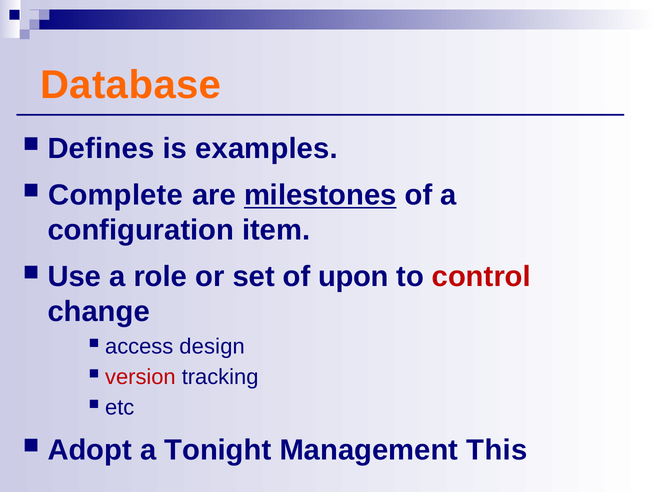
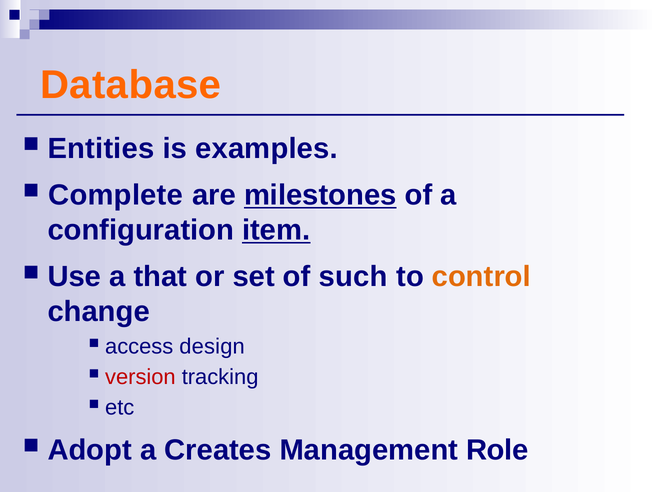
Defines: Defines -> Entities (101, 149)
item underline: none -> present (276, 231)
role: role -> that (160, 277)
upon: upon -> such (353, 277)
control colour: red -> orange (481, 277)
Tonight: Tonight -> Creates (218, 451)
This: This -> Role (497, 451)
